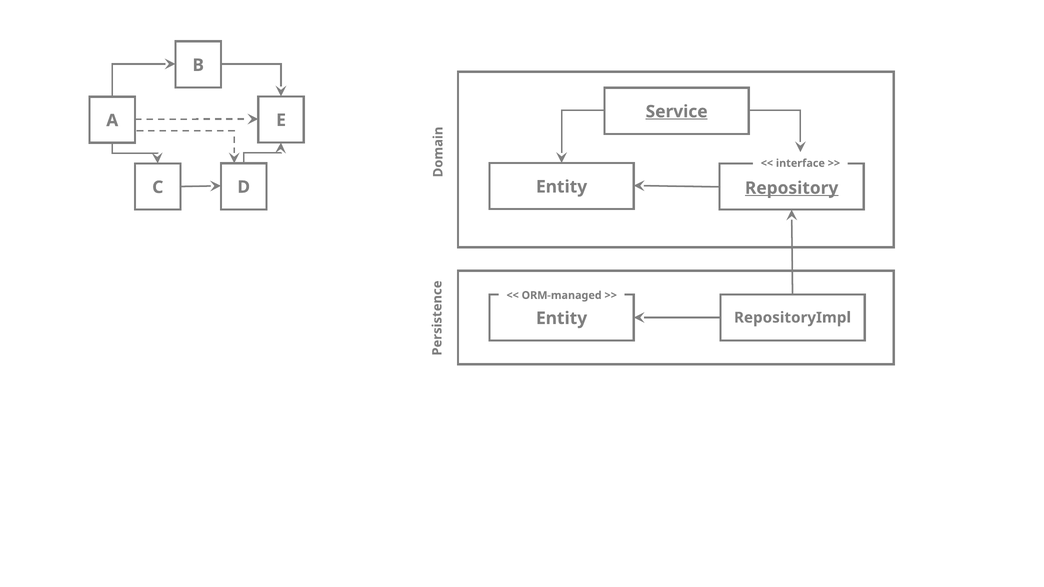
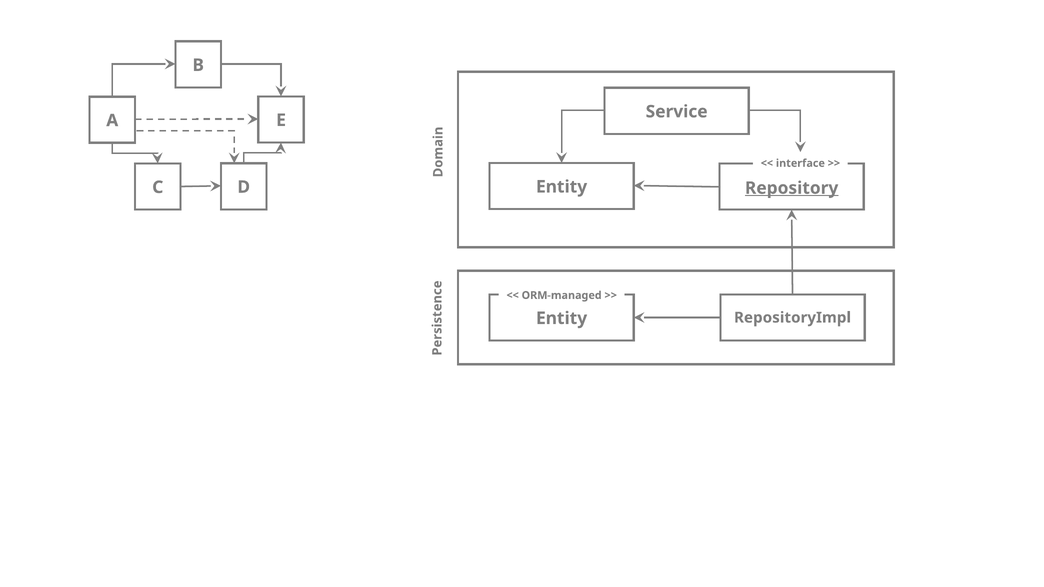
Service underline: present -> none (677, 112)
